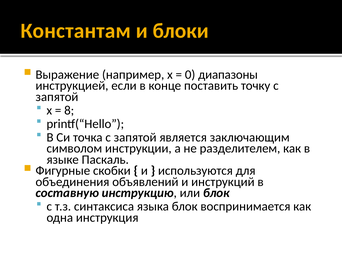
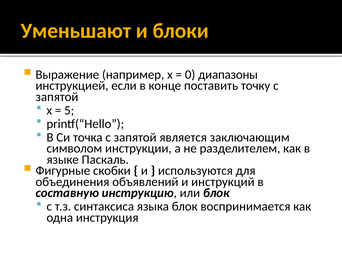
Константам: Константам -> Уменьшают (76, 31)
8: 8 -> 5 (69, 110)
